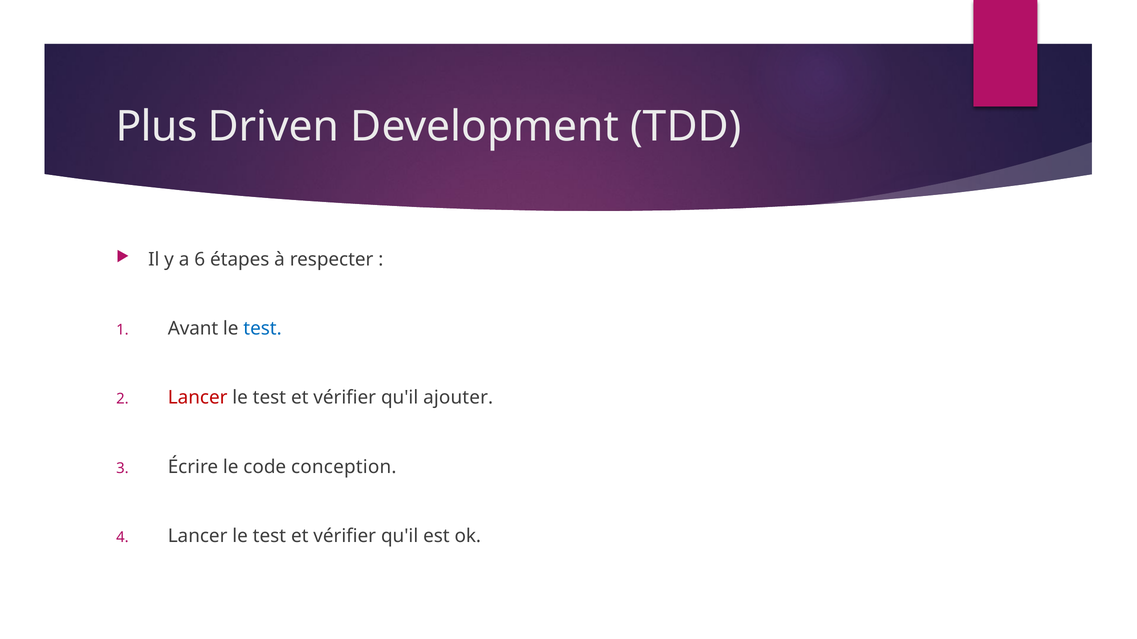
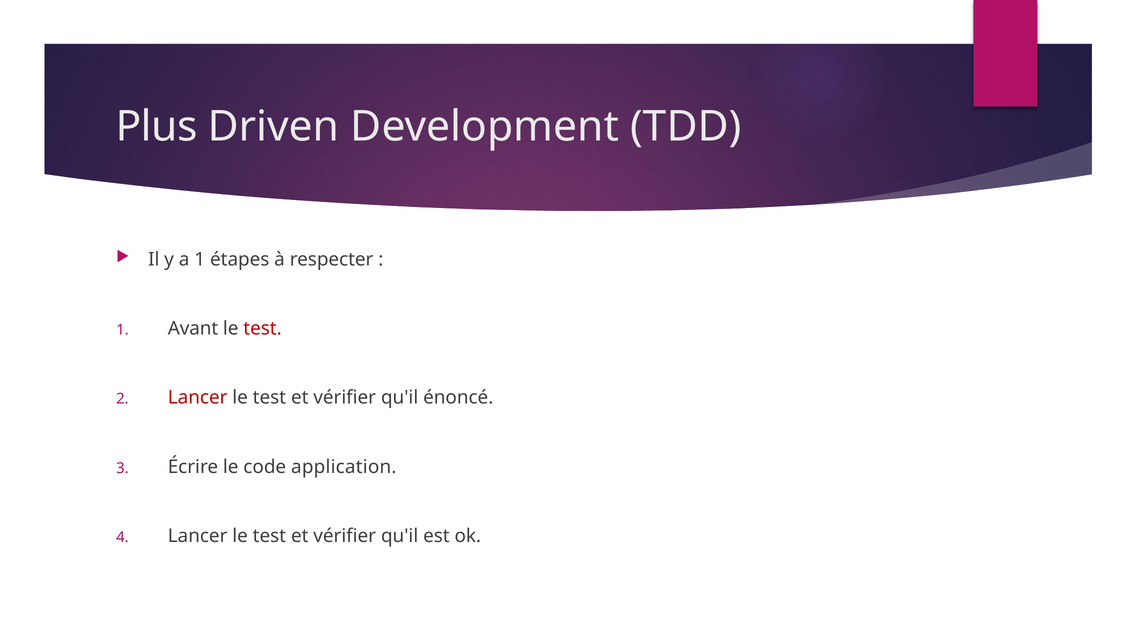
a 6: 6 -> 1 (200, 260)
test colour: blue -> red (263, 329)
ajouter: ajouter -> énoncé (458, 398)
conception: conception -> application (344, 467)
